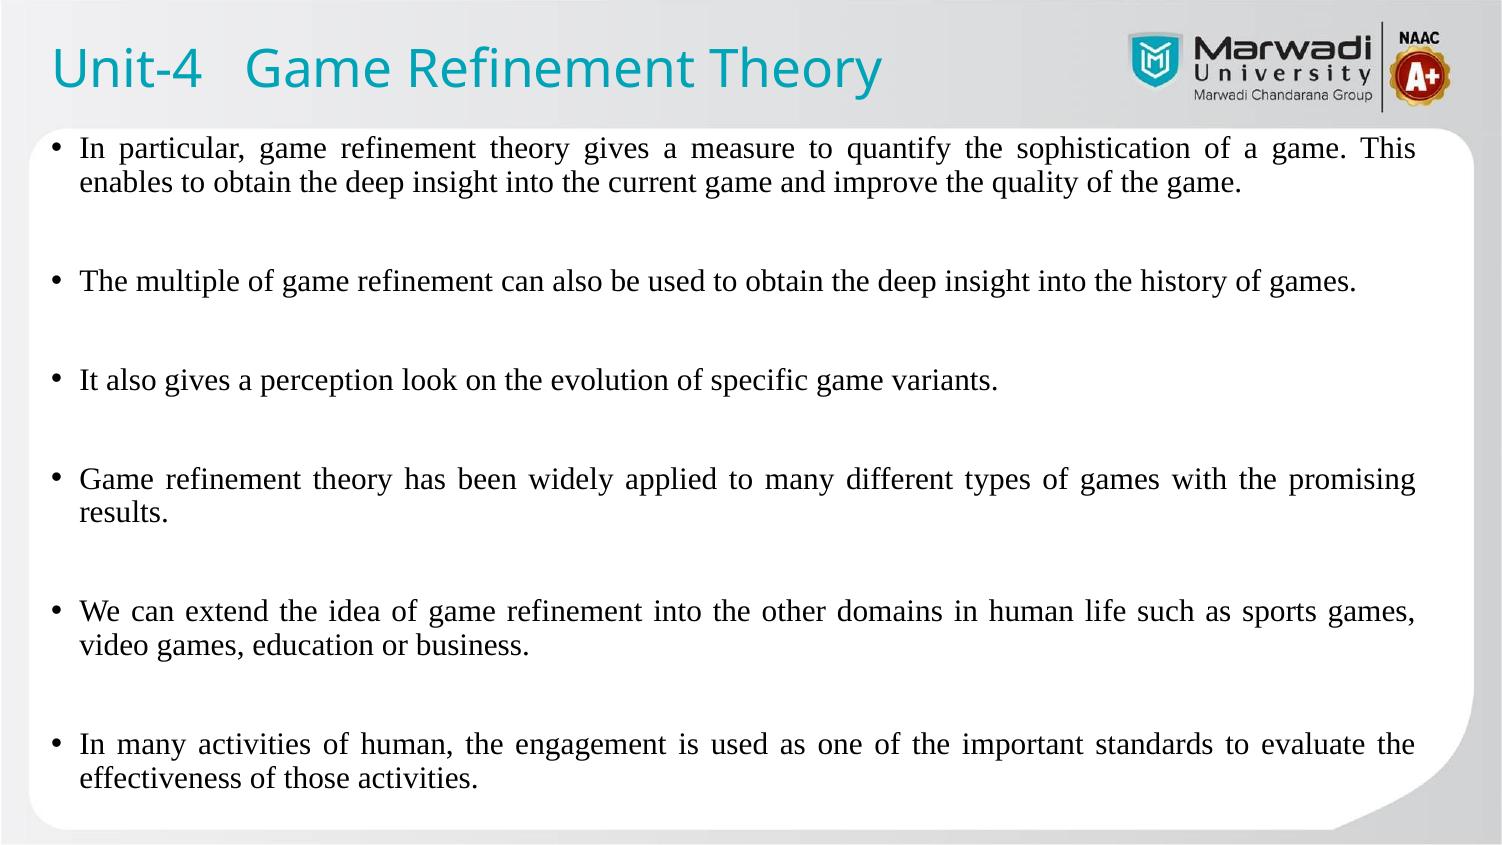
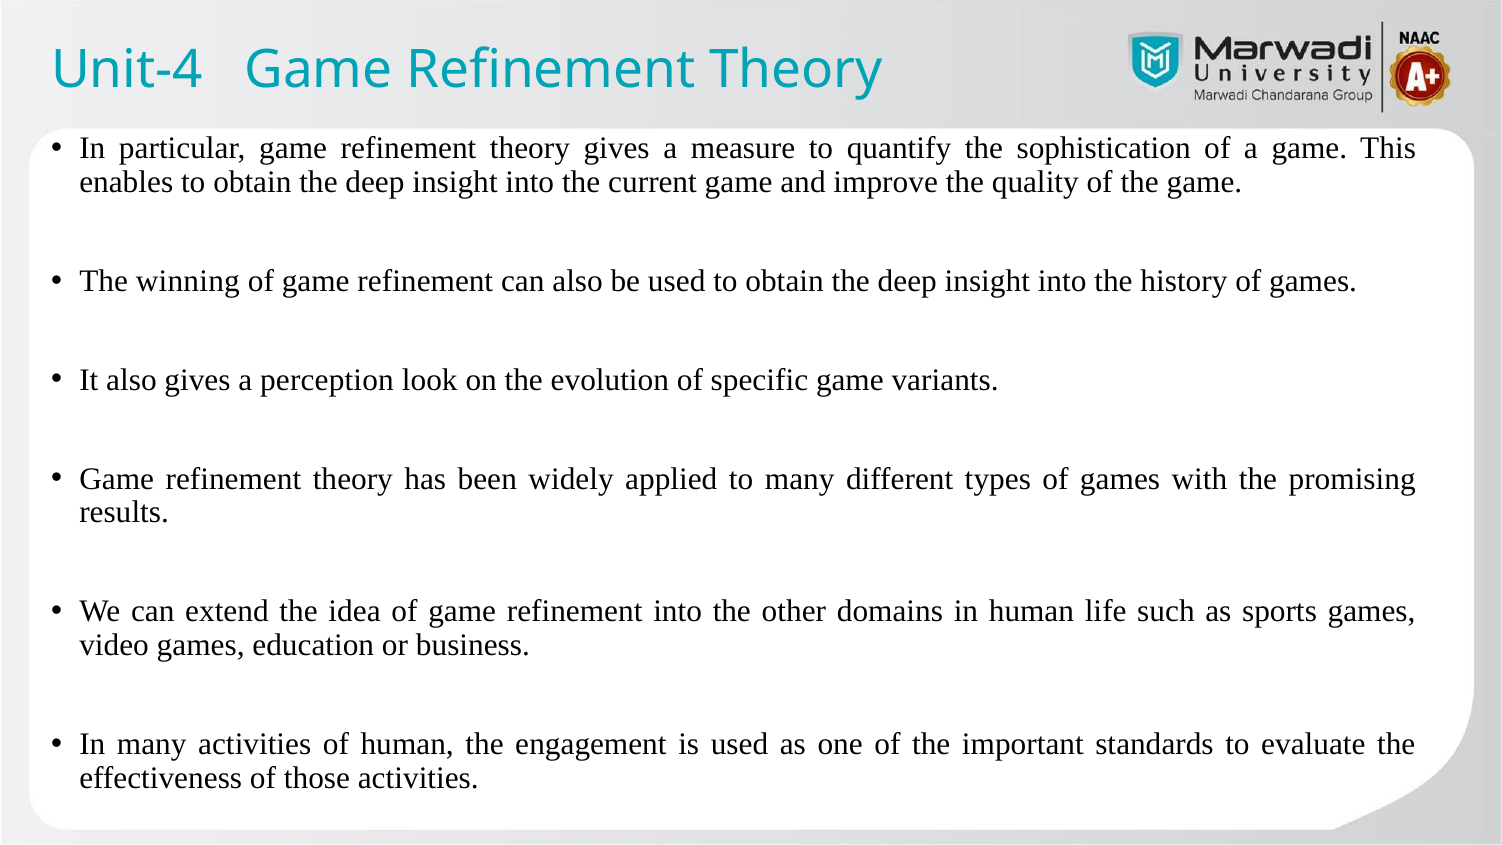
multiple: multiple -> winning (188, 281)
